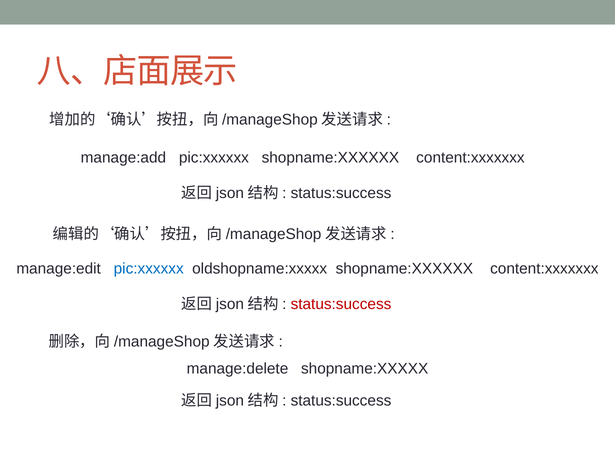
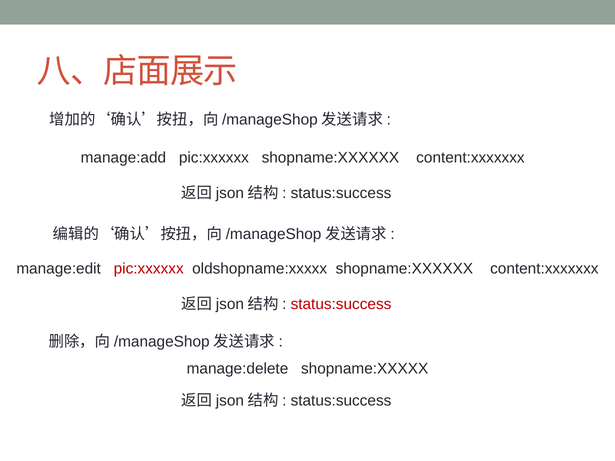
pic:xxxxxx colour: blue -> red (149, 269)
